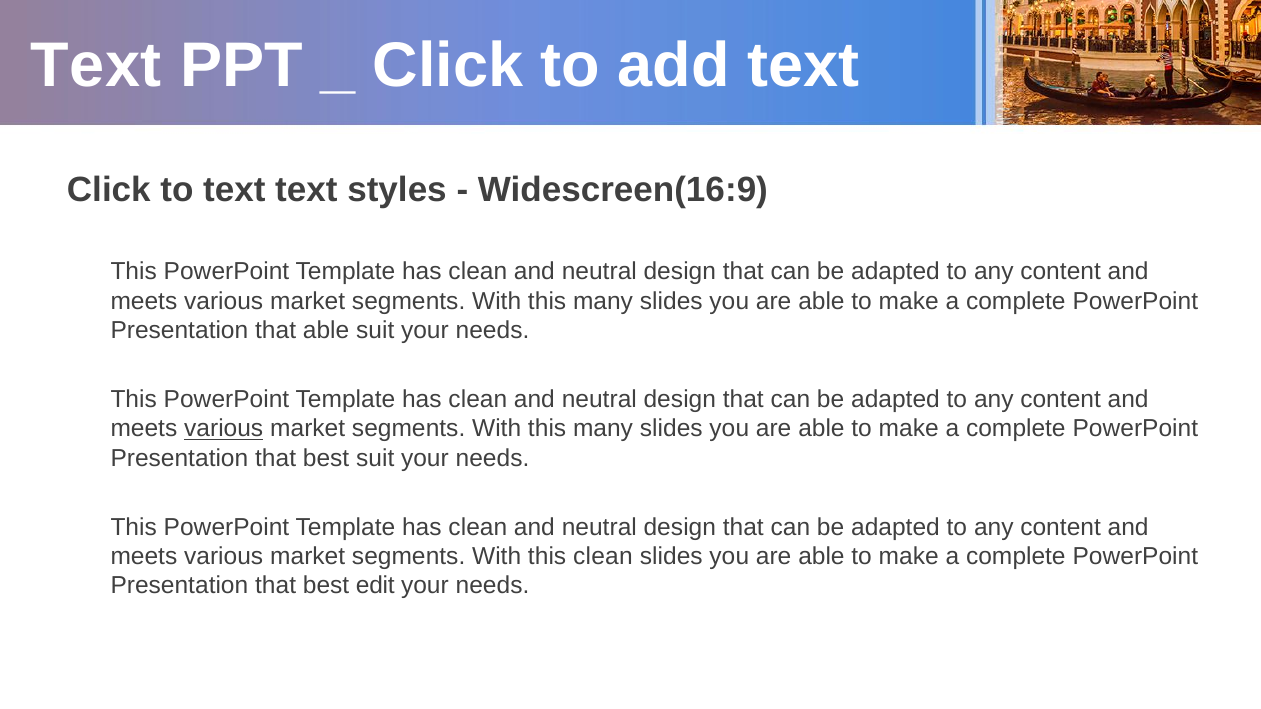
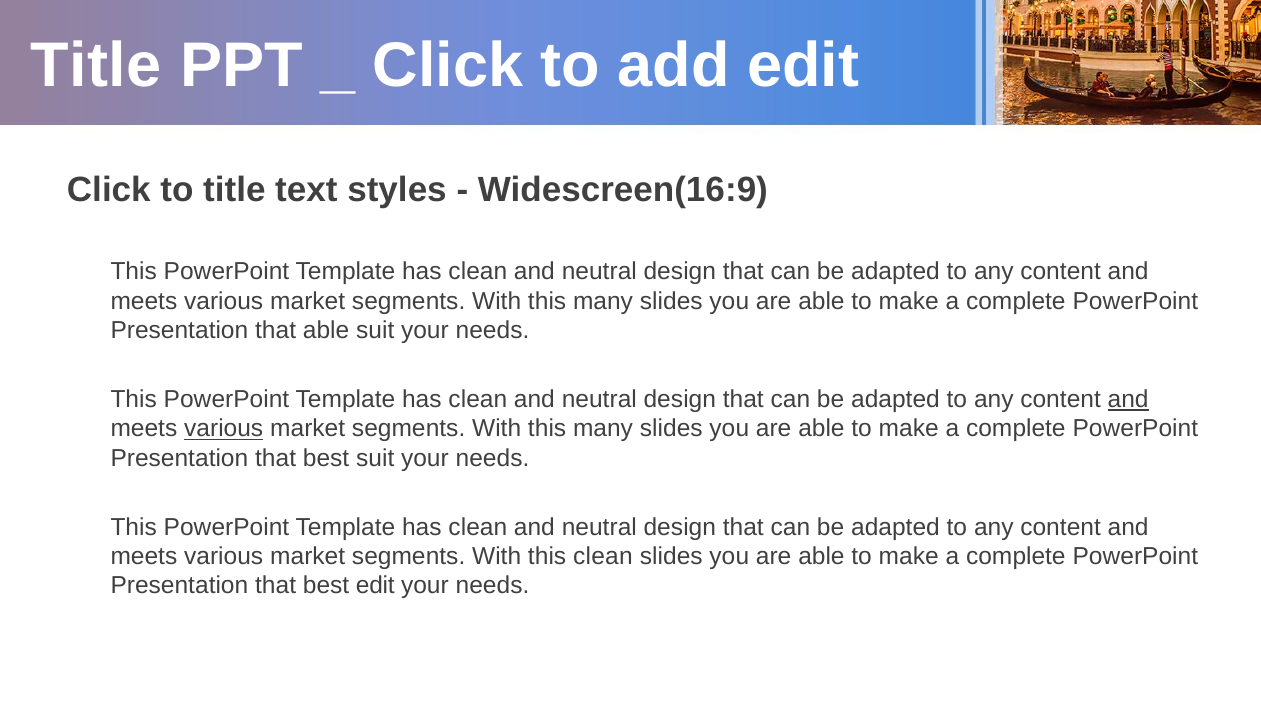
Text: Text -> Title (96, 65)
add text: text -> edit (803, 65)
to text: text -> title (234, 190)
and underline: none -> present (1128, 400)
